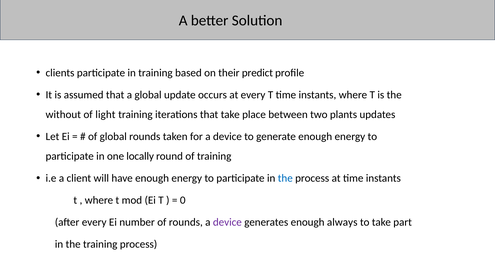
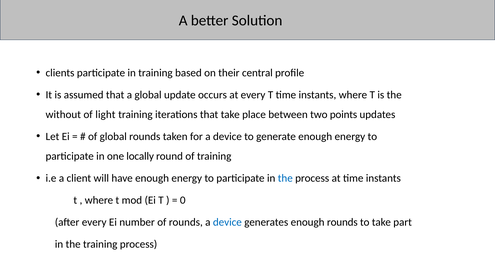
predict: predict -> central (257, 73)
plants: plants -> points (344, 115)
device colour: purple -> blue (227, 223)
enough always: always -> rounds (342, 223)
